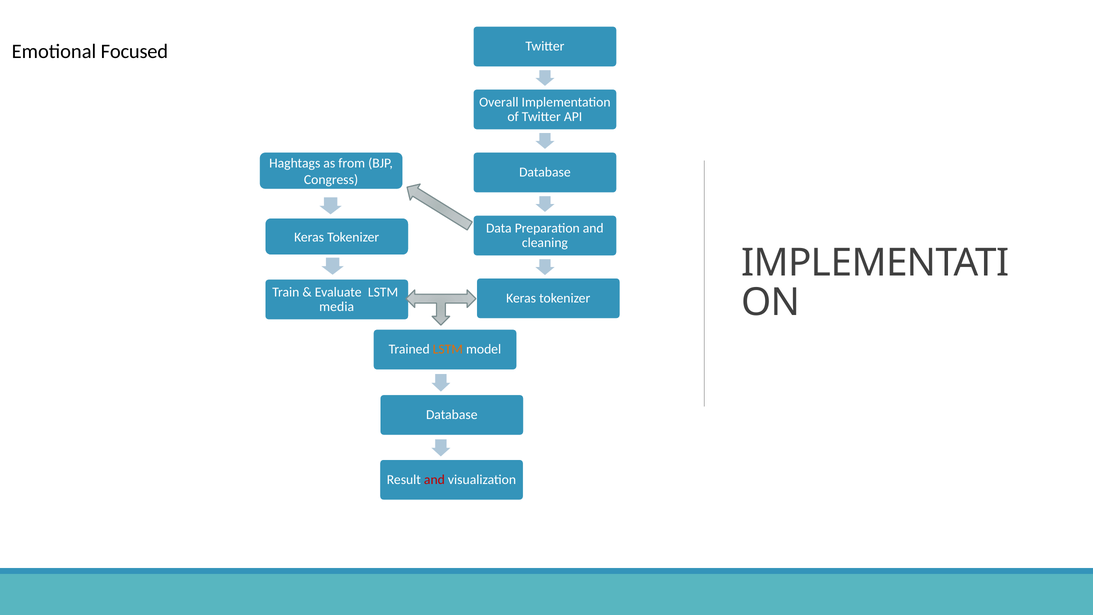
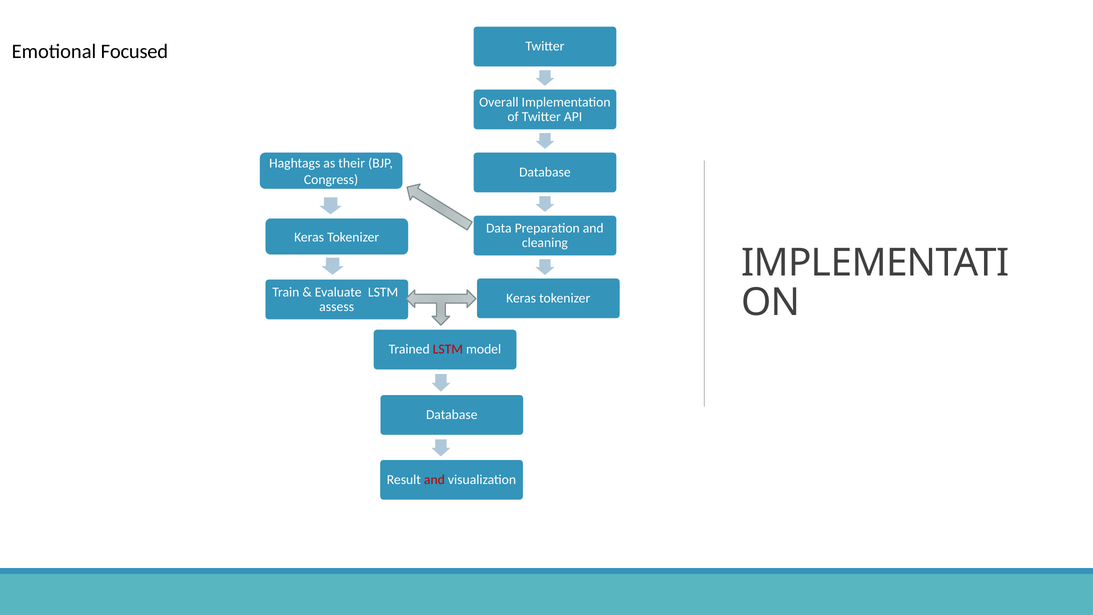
from: from -> their (352, 163)
media: media -> assess (337, 307)
LSTM colour: orange -> red (448, 349)
